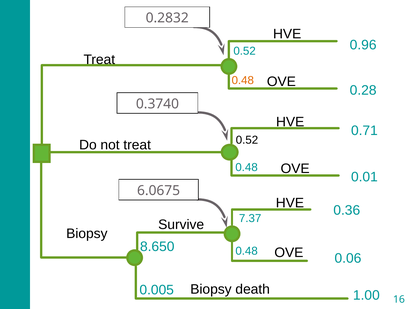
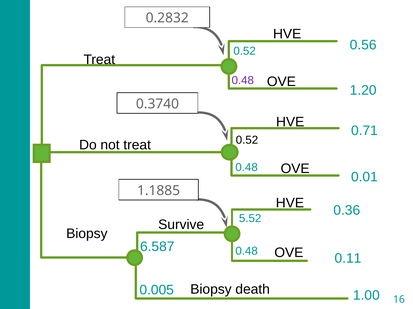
0.96: 0.96 -> 0.56 (363, 45)
0.48 colour: orange -> purple (243, 80)
0.28: 0.28 -> 1.20 (363, 91)
6.0675: 6.0675 -> 1.1885 (159, 191)
7.37: 7.37 -> 5.52 (250, 219)
8.650: 8.650 -> 6.587 (157, 247)
0.06: 0.06 -> 0.11 (348, 259)
